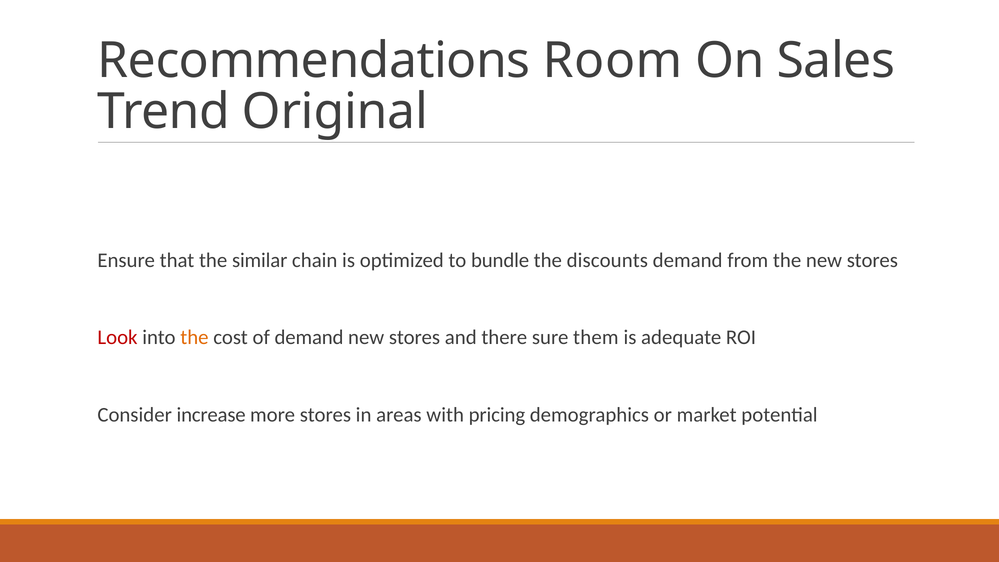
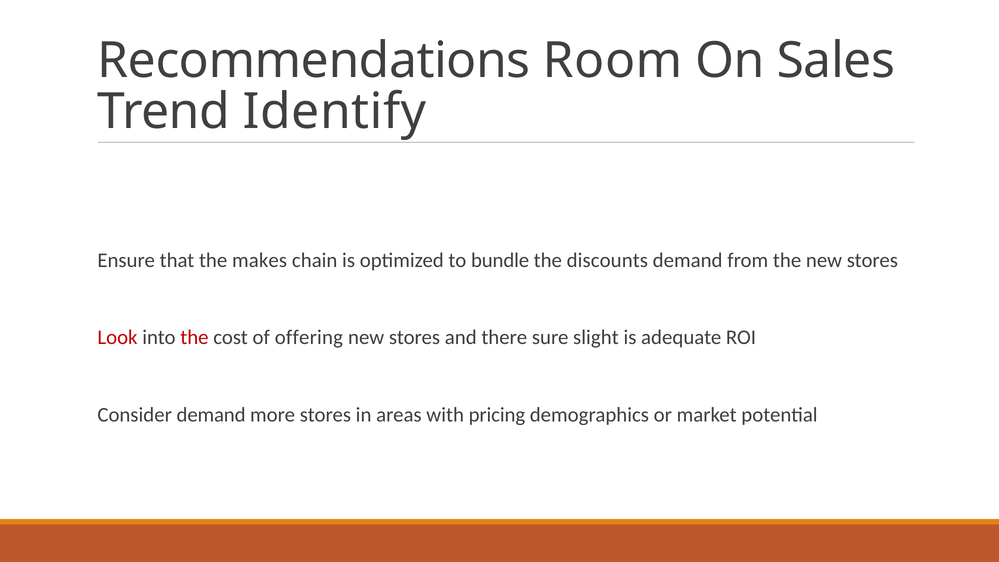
Original: Original -> Identify (335, 112)
similar: similar -> makes (260, 261)
the colour: orange -> red (194, 338)
of demand: demand -> offering (309, 338)
them: them -> slight (596, 338)
Consider increase: increase -> demand (211, 415)
